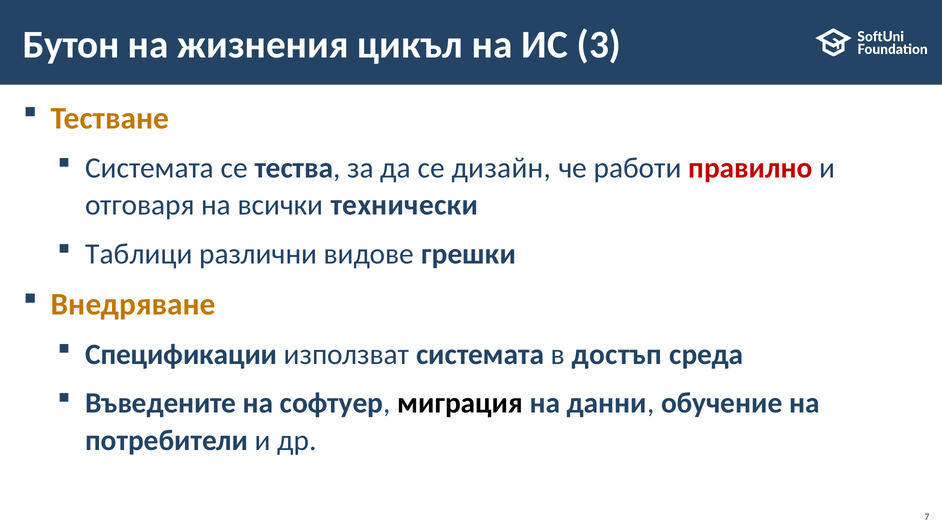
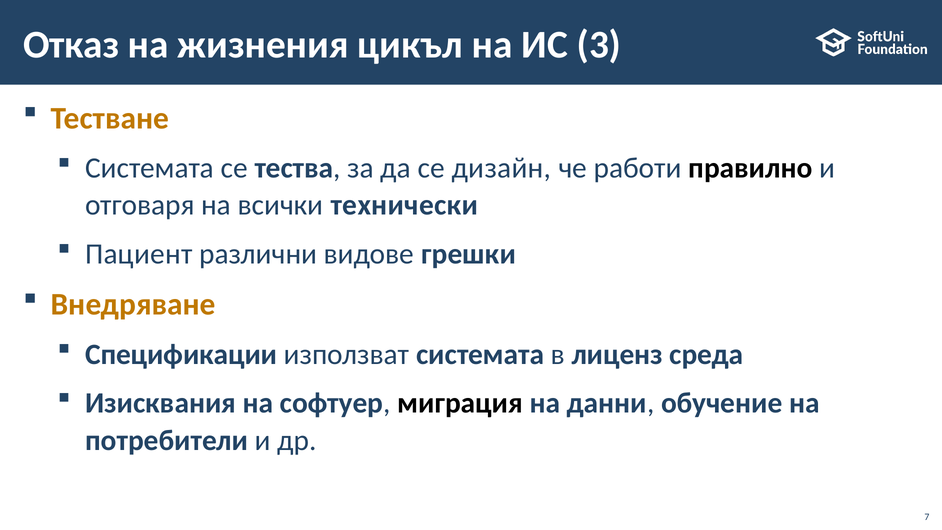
Бутон: Бутон -> Отказ (71, 45)
правилно colour: red -> black (751, 168)
Таблици: Таблици -> Пациент (139, 254)
достъп: достъп -> лиценз (617, 354)
Въведените: Въведените -> Изисквания (161, 403)
